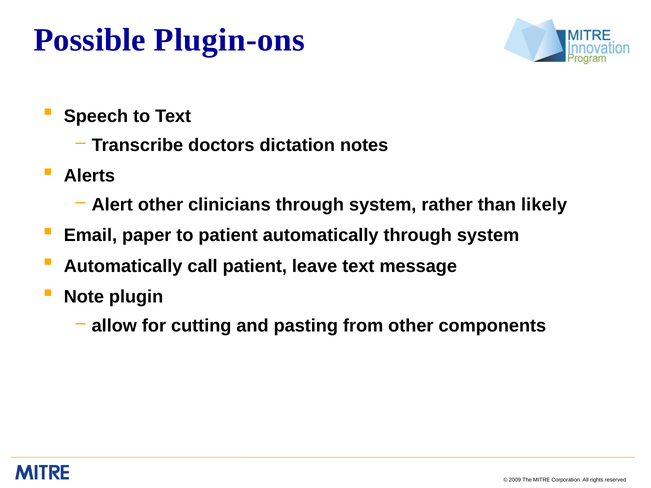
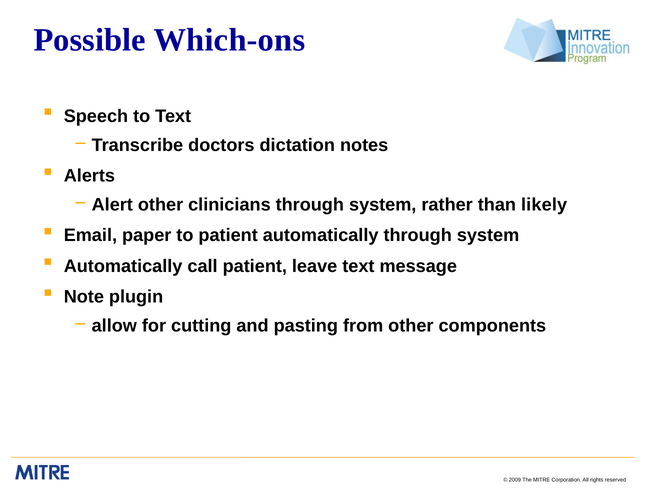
Plugin-ons: Plugin-ons -> Which-ons (230, 40)
